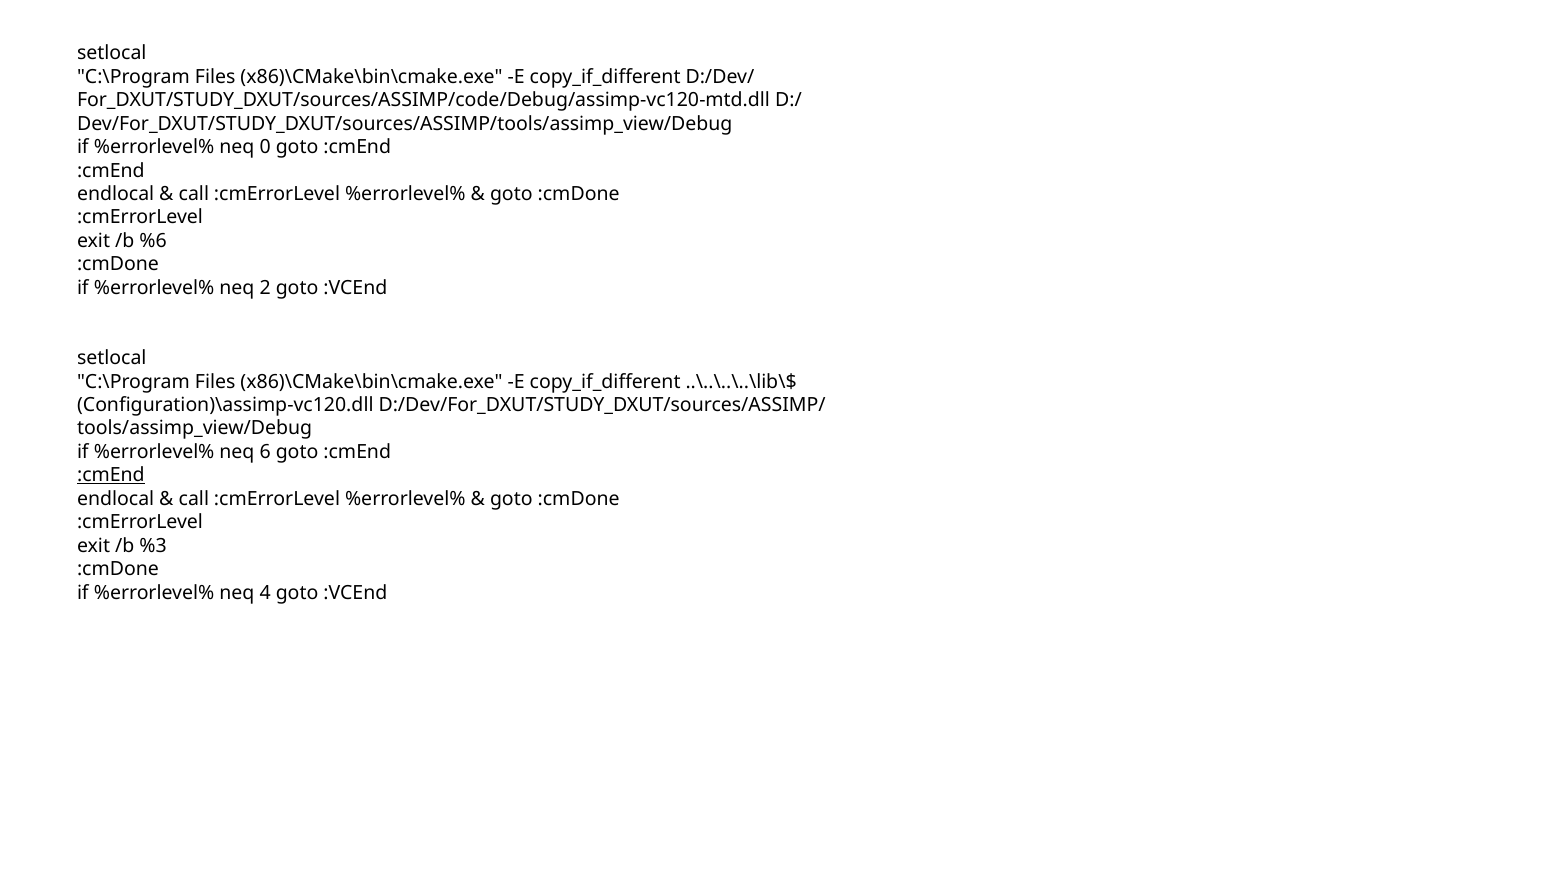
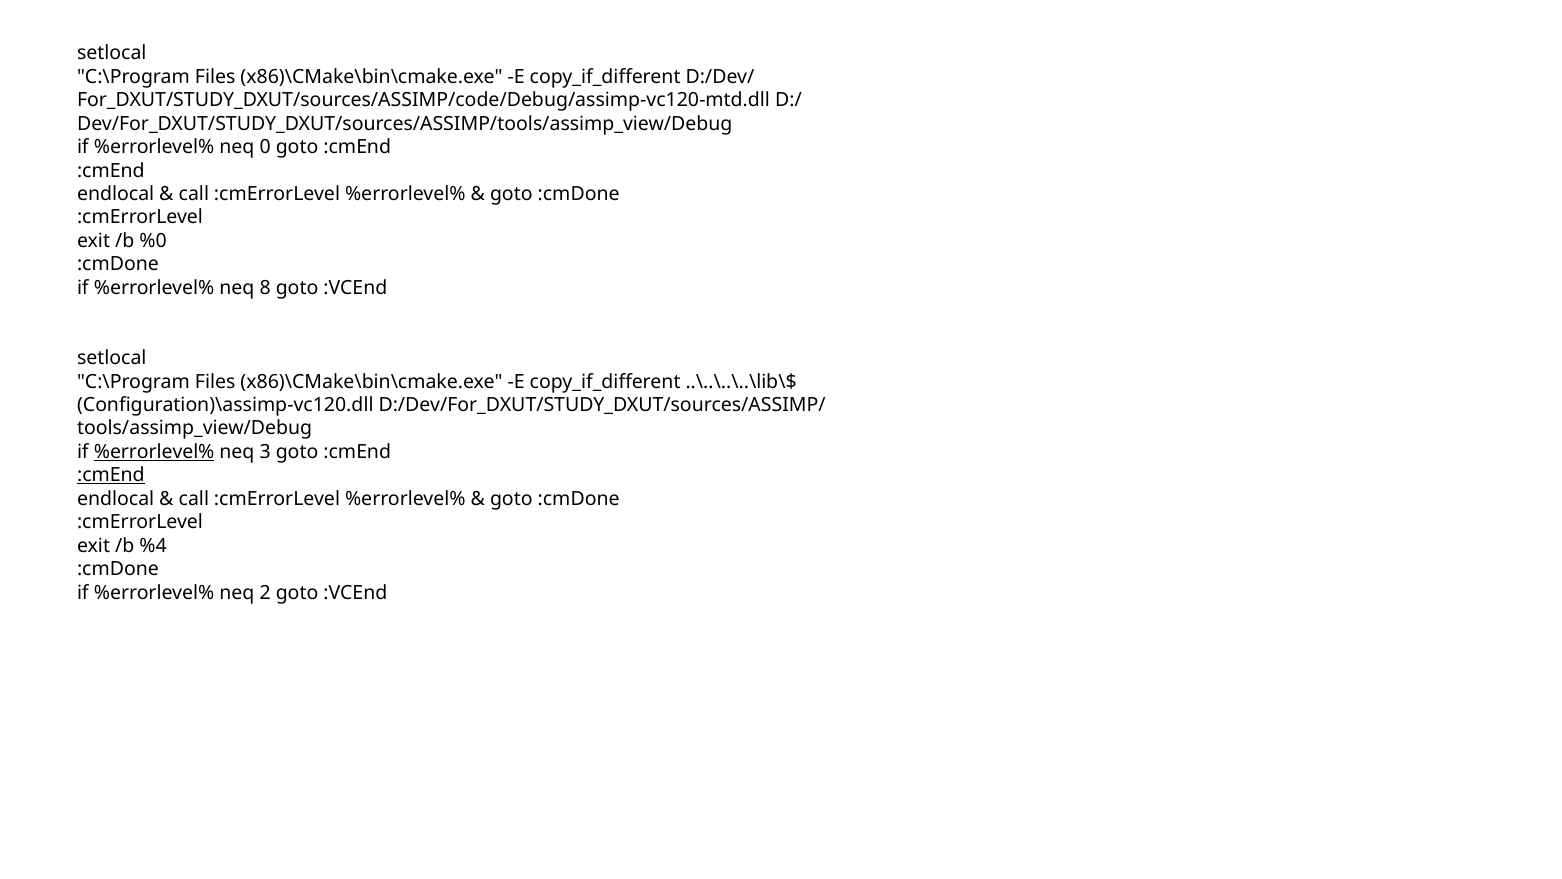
%6: %6 -> %0 (153, 241)
2: 2 -> 8 (265, 288)
%errorlevel% underline: none -> present (154, 452)
6: 6 -> 3 (265, 452)
%3: %3 -> %4 (153, 545)
4: 4 -> 2 (265, 592)
